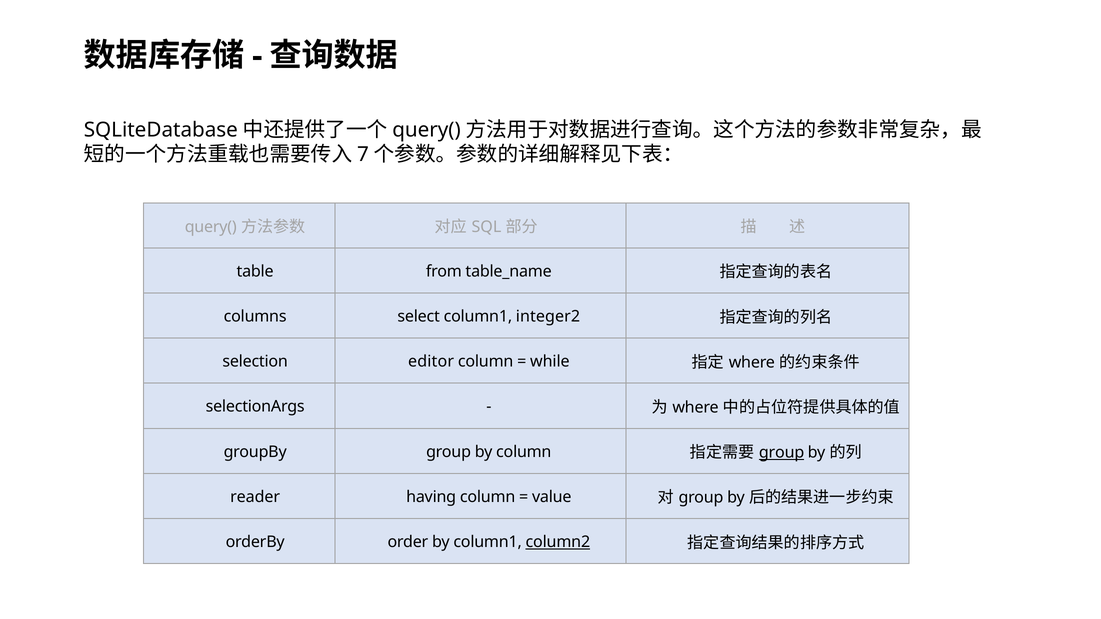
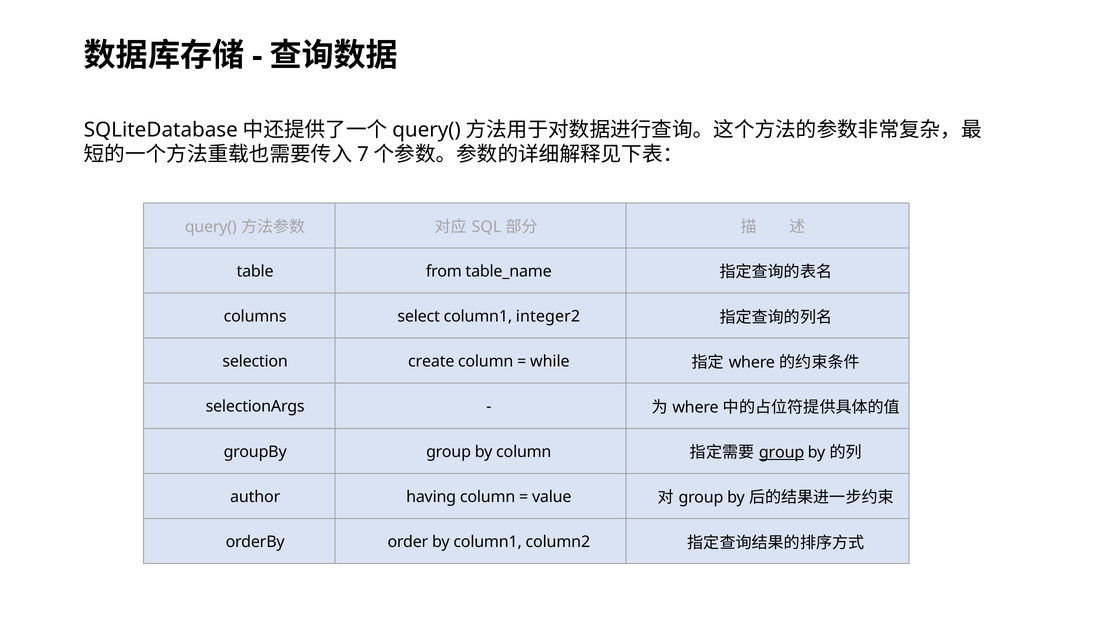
editor: editor -> create (431, 362)
reader: reader -> author (255, 497)
column2 underline: present -> none (558, 542)
